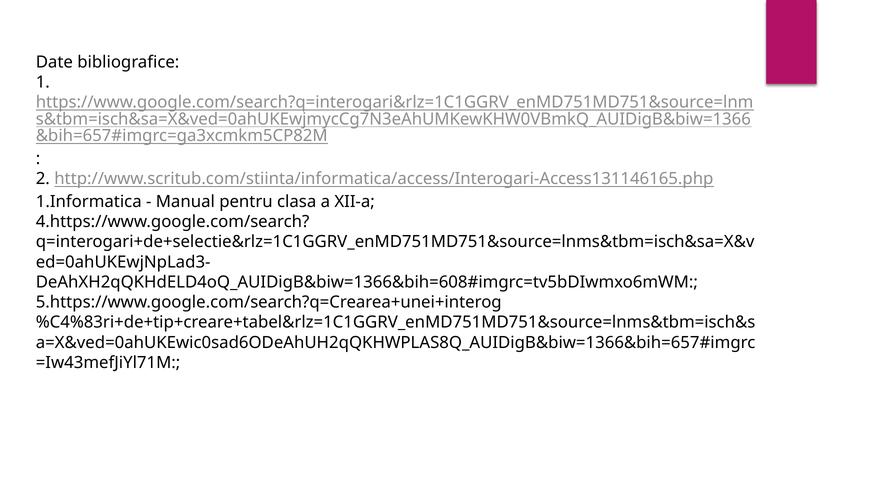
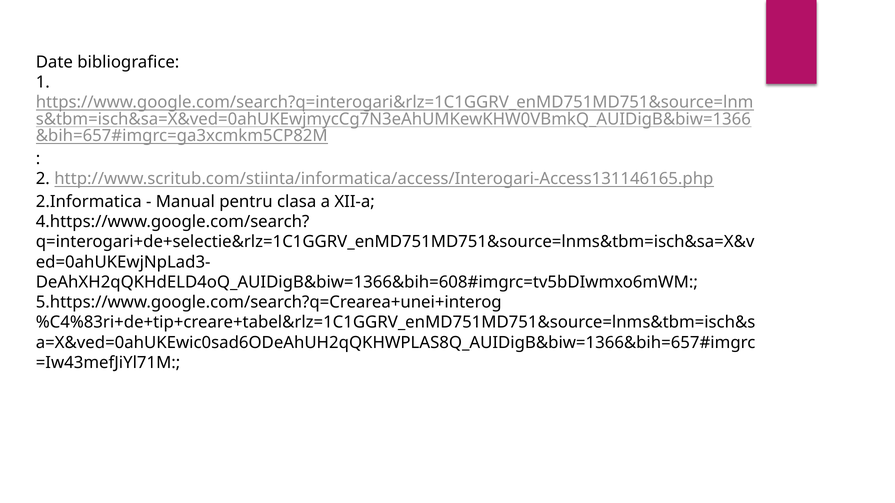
1.Informatica: 1.Informatica -> 2.Informatica (89, 202)
